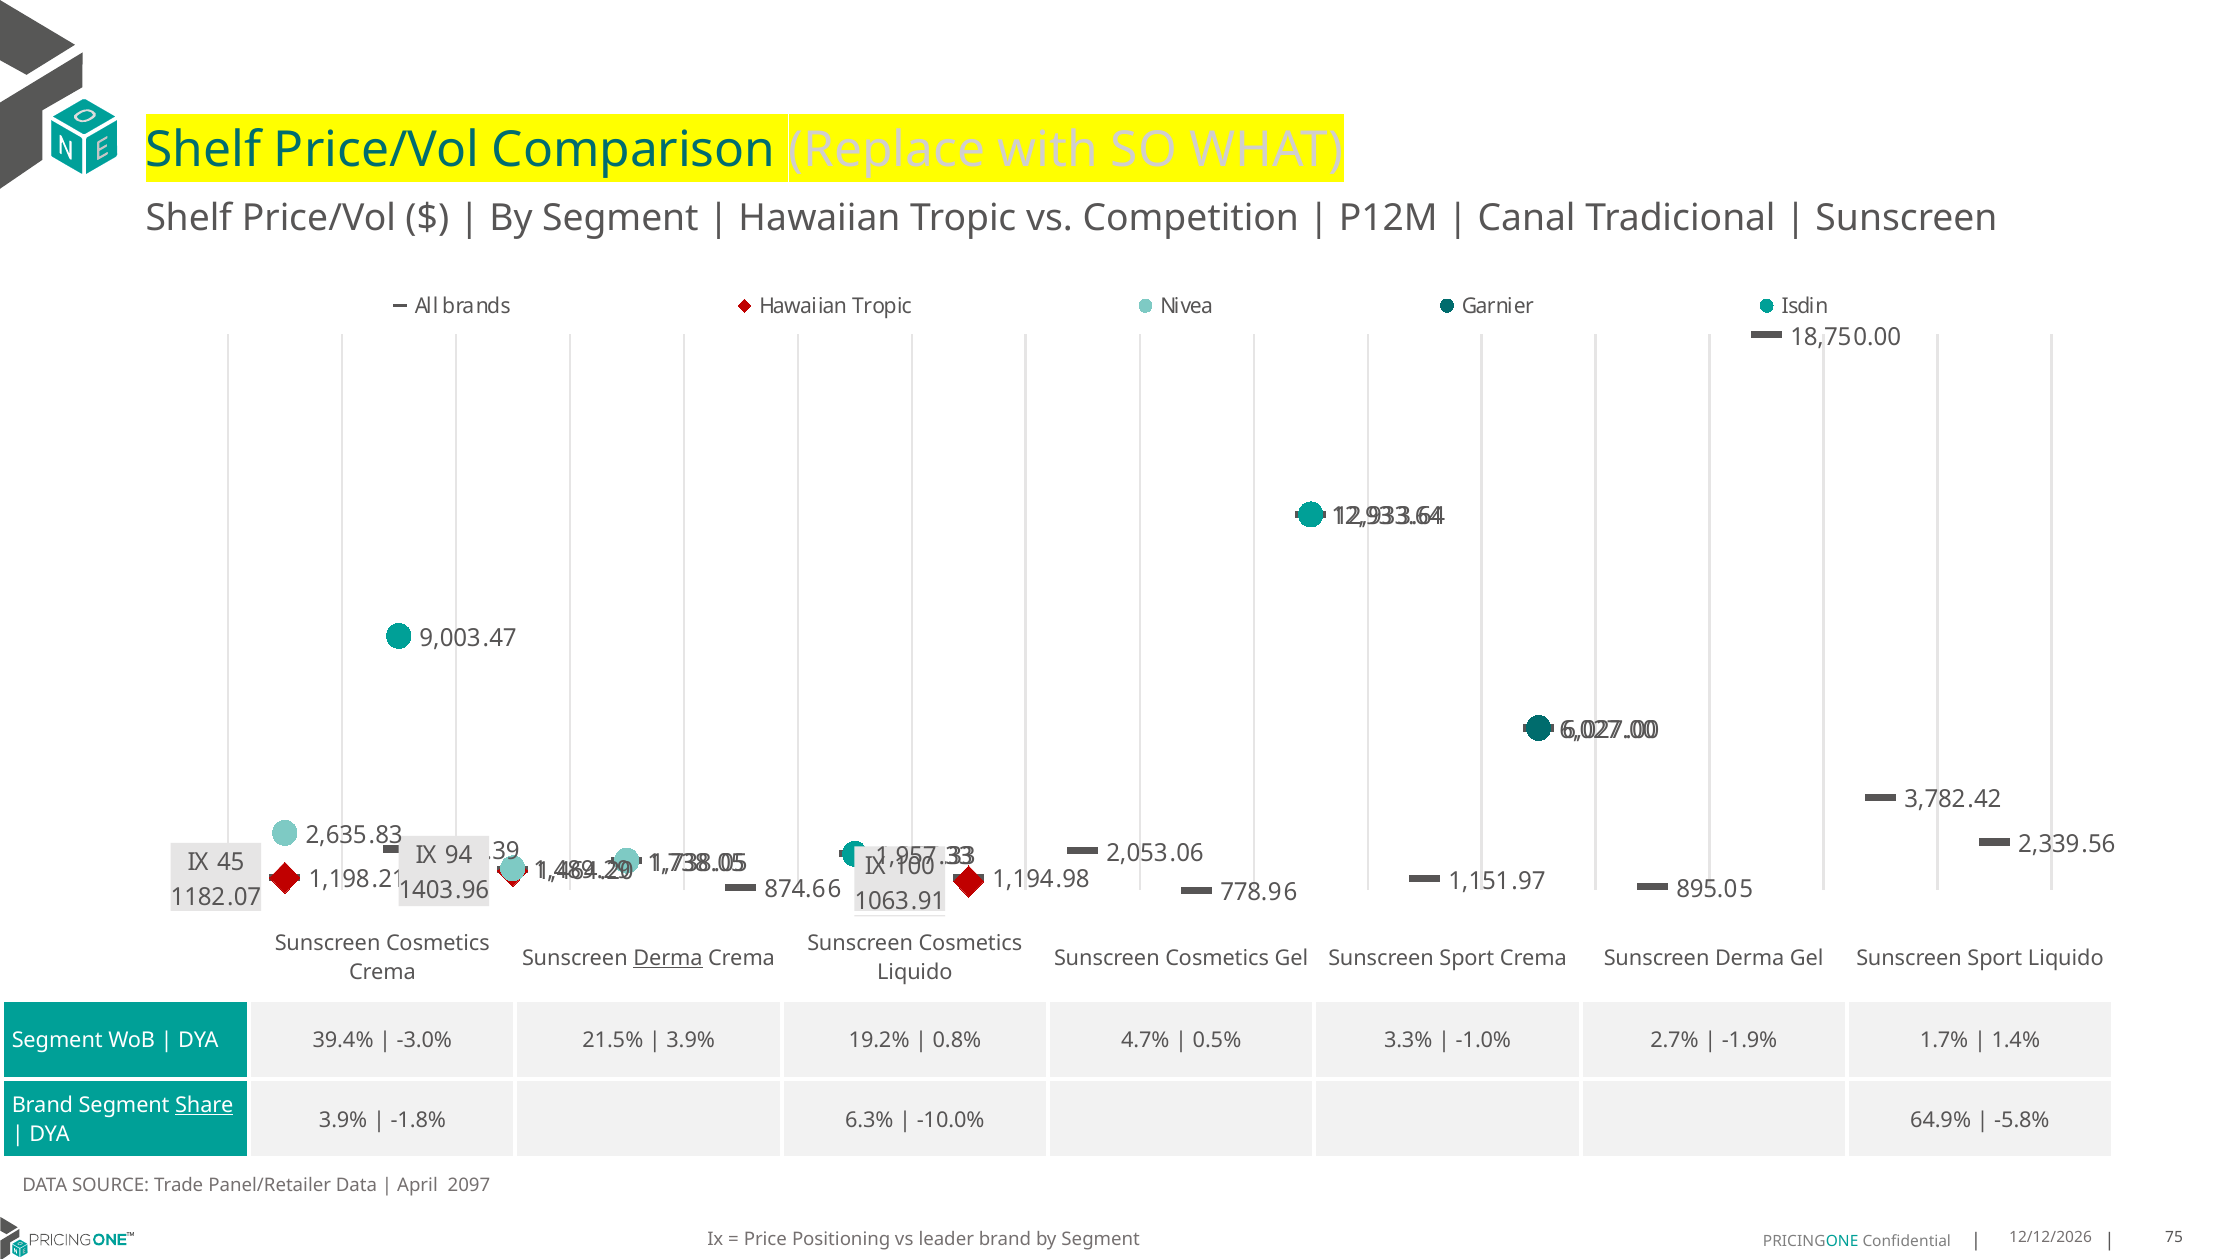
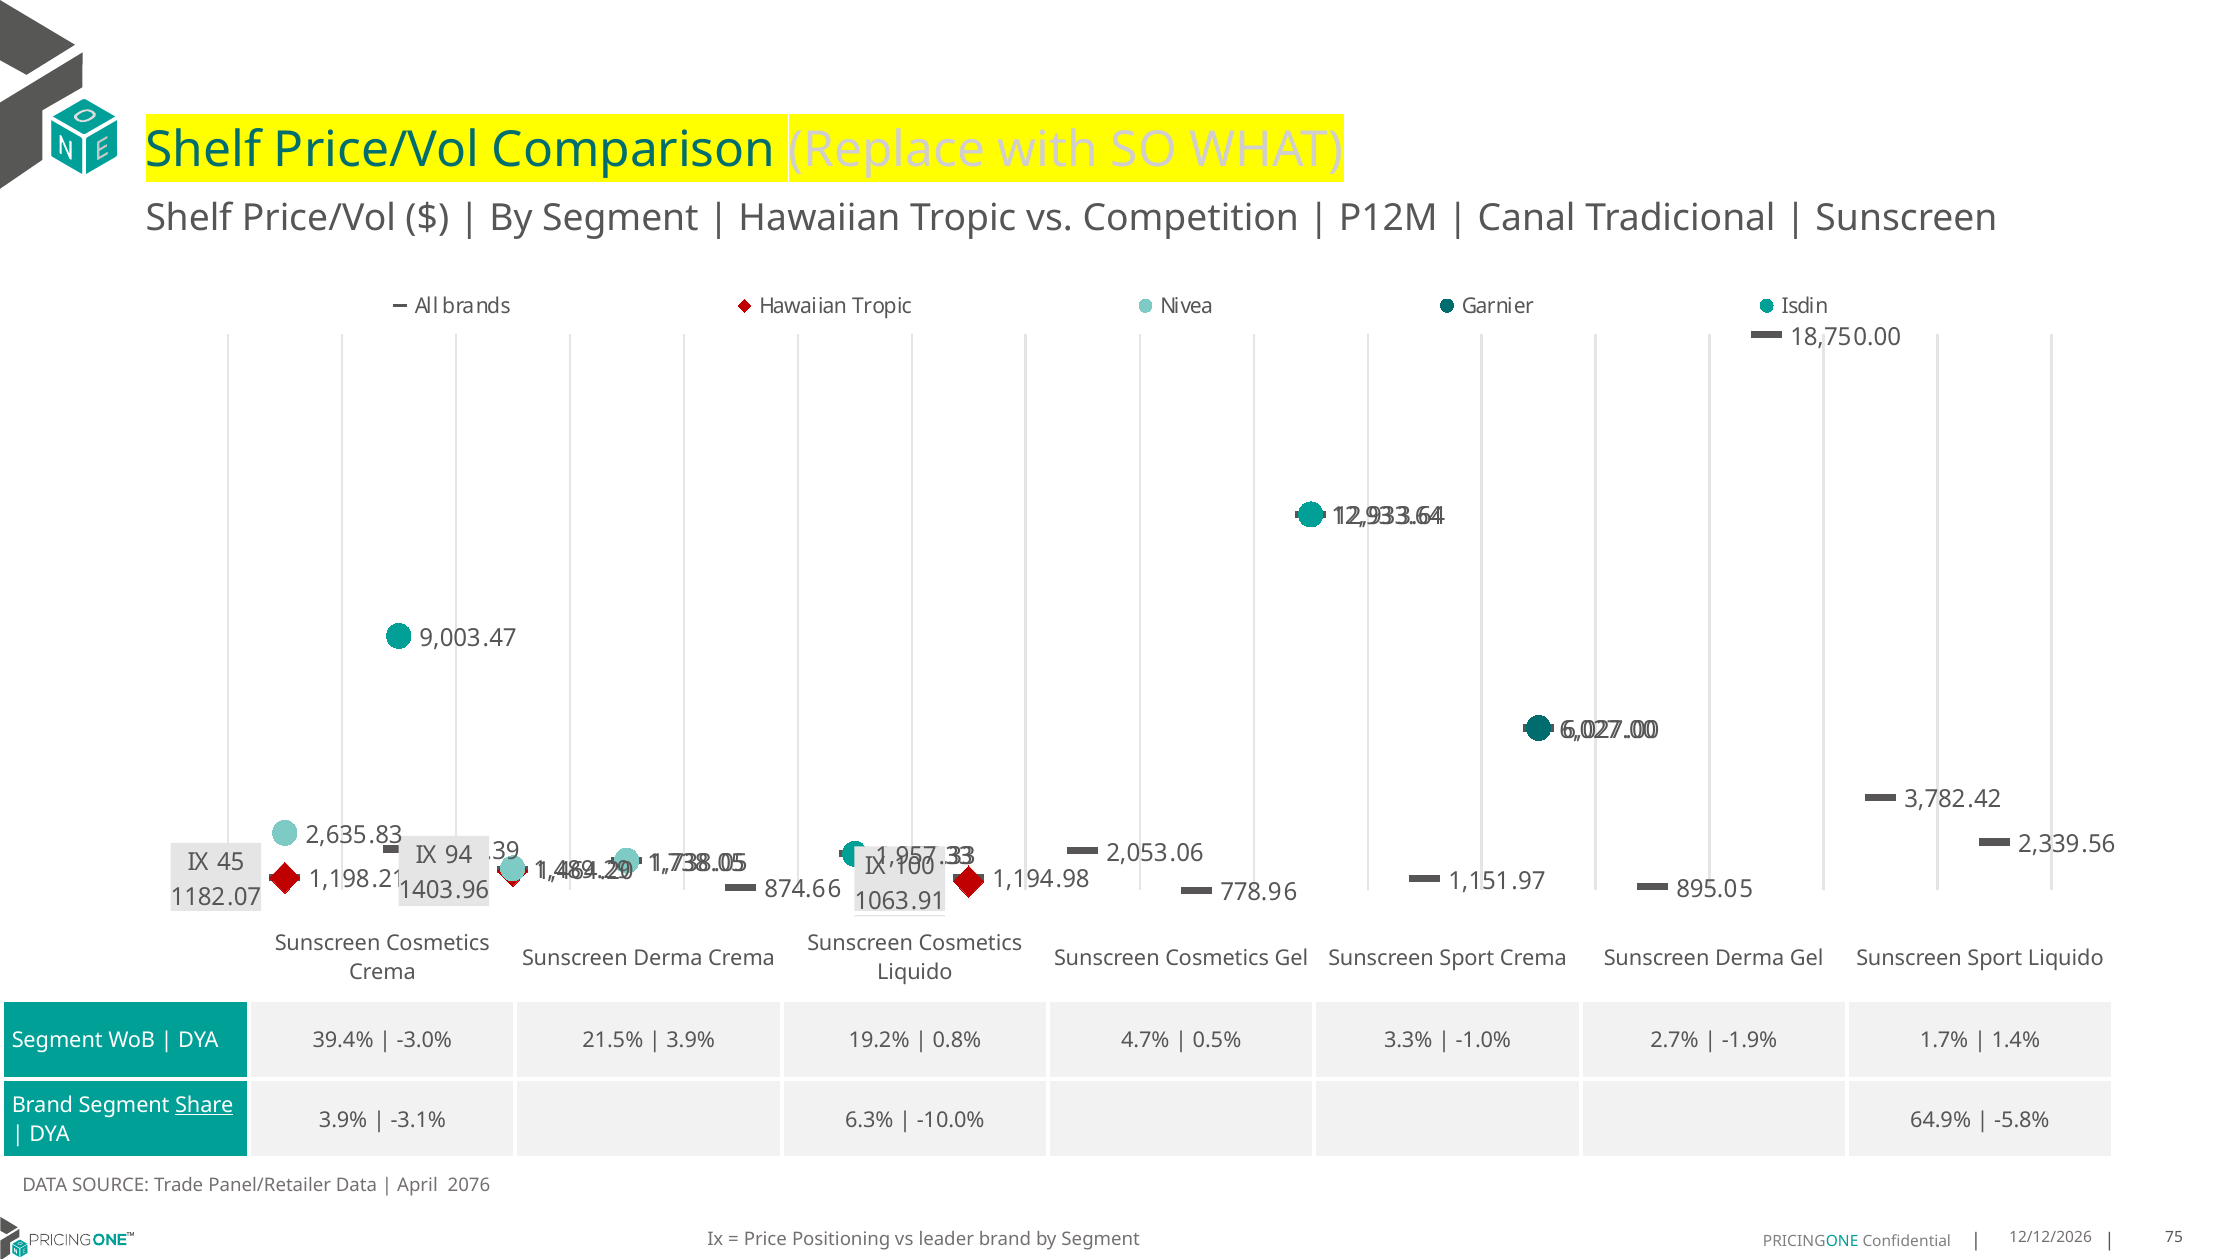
Derma underline: present -> none (668, 958)
-1.8%: -1.8% -> -3.1% (418, 1120)
2097: 2097 -> 2076 (469, 1186)
